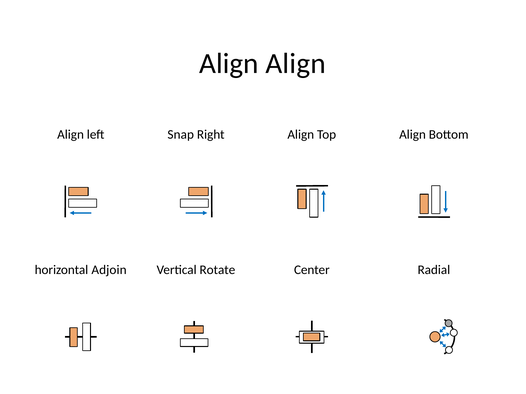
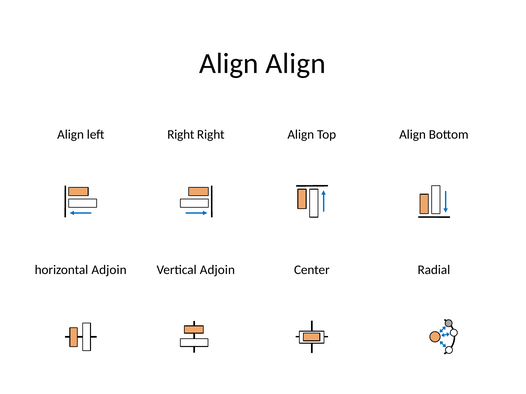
left Snap: Snap -> Right (181, 135)
Vertical Rotate: Rotate -> Adjoin (217, 270)
